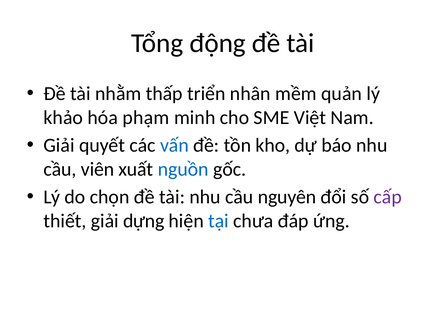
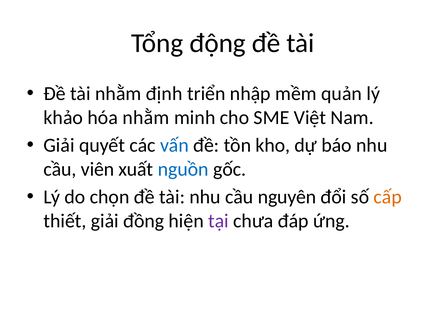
thấp: thấp -> định (164, 94)
nhân: nhân -> nhập (250, 94)
hóa phạm: phạm -> nhằm (146, 117)
cấp colour: purple -> orange (388, 197)
dựng: dựng -> đồng (144, 220)
tại colour: blue -> purple (219, 220)
